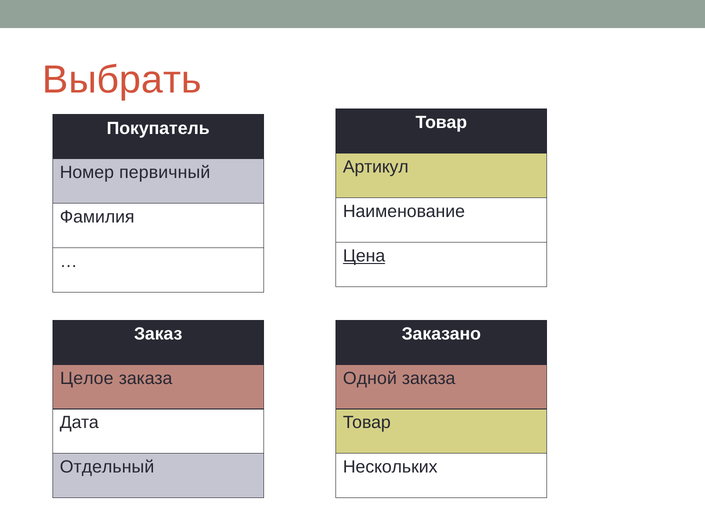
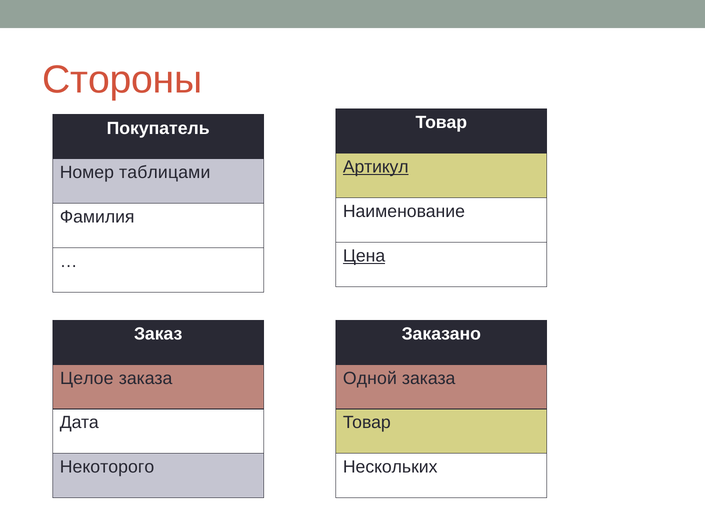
Выбрать: Выбрать -> Стороны (122, 80)
Артикул underline: none -> present (376, 167)
первичный: первичный -> таблицами (165, 173)
Отдельный: Отдельный -> Некоторого (107, 467)
